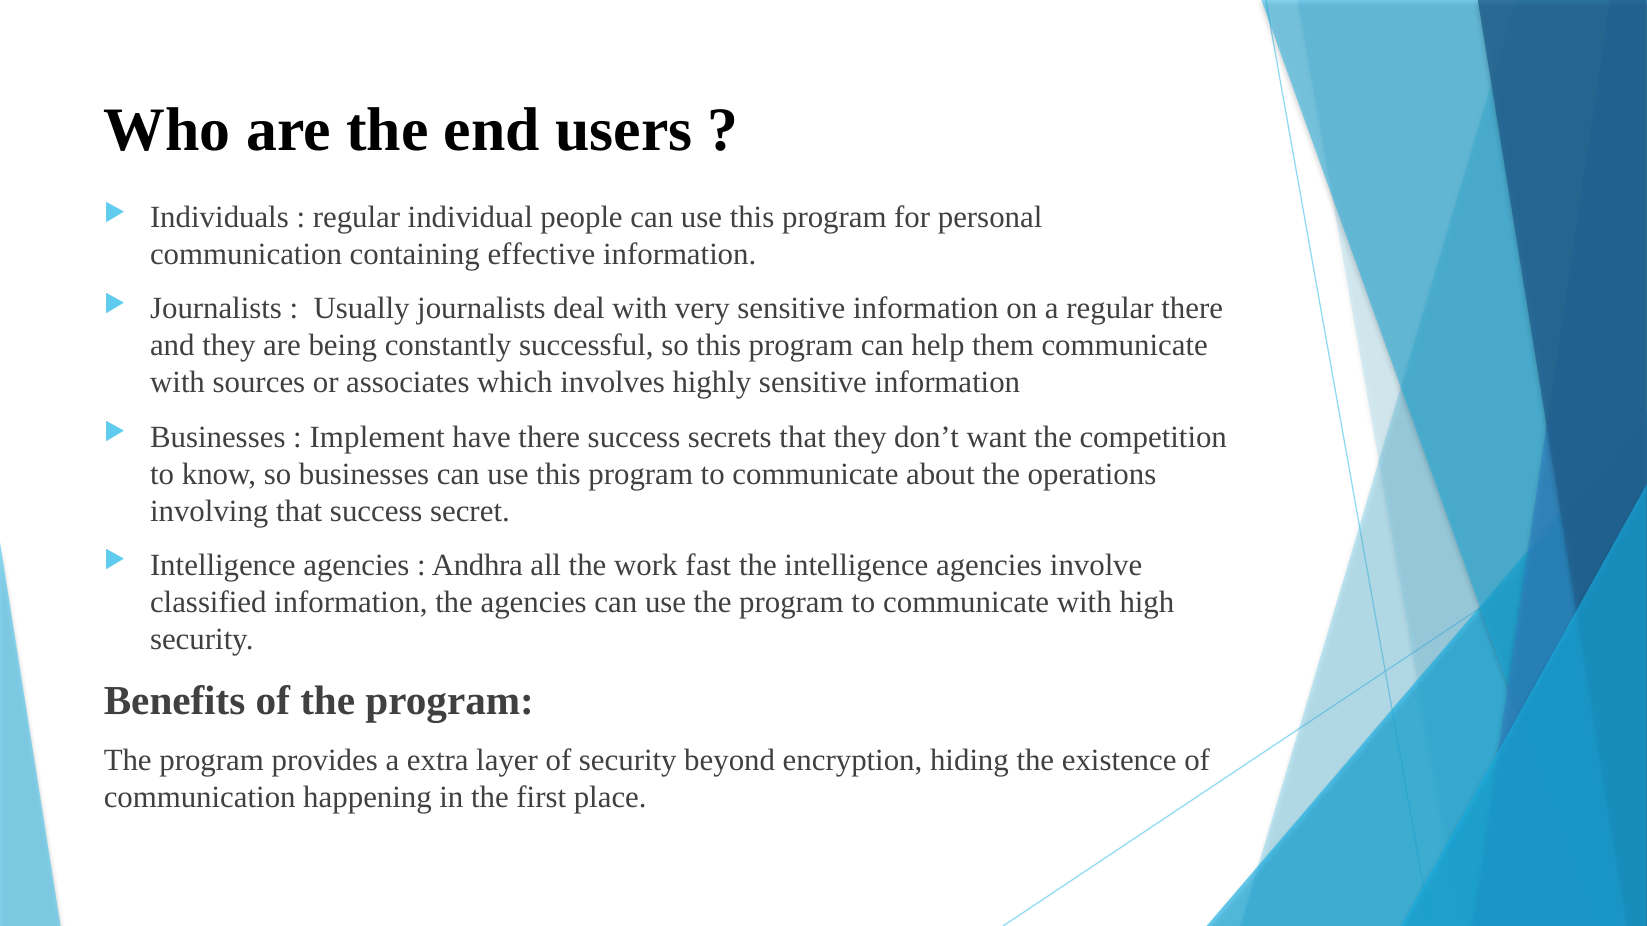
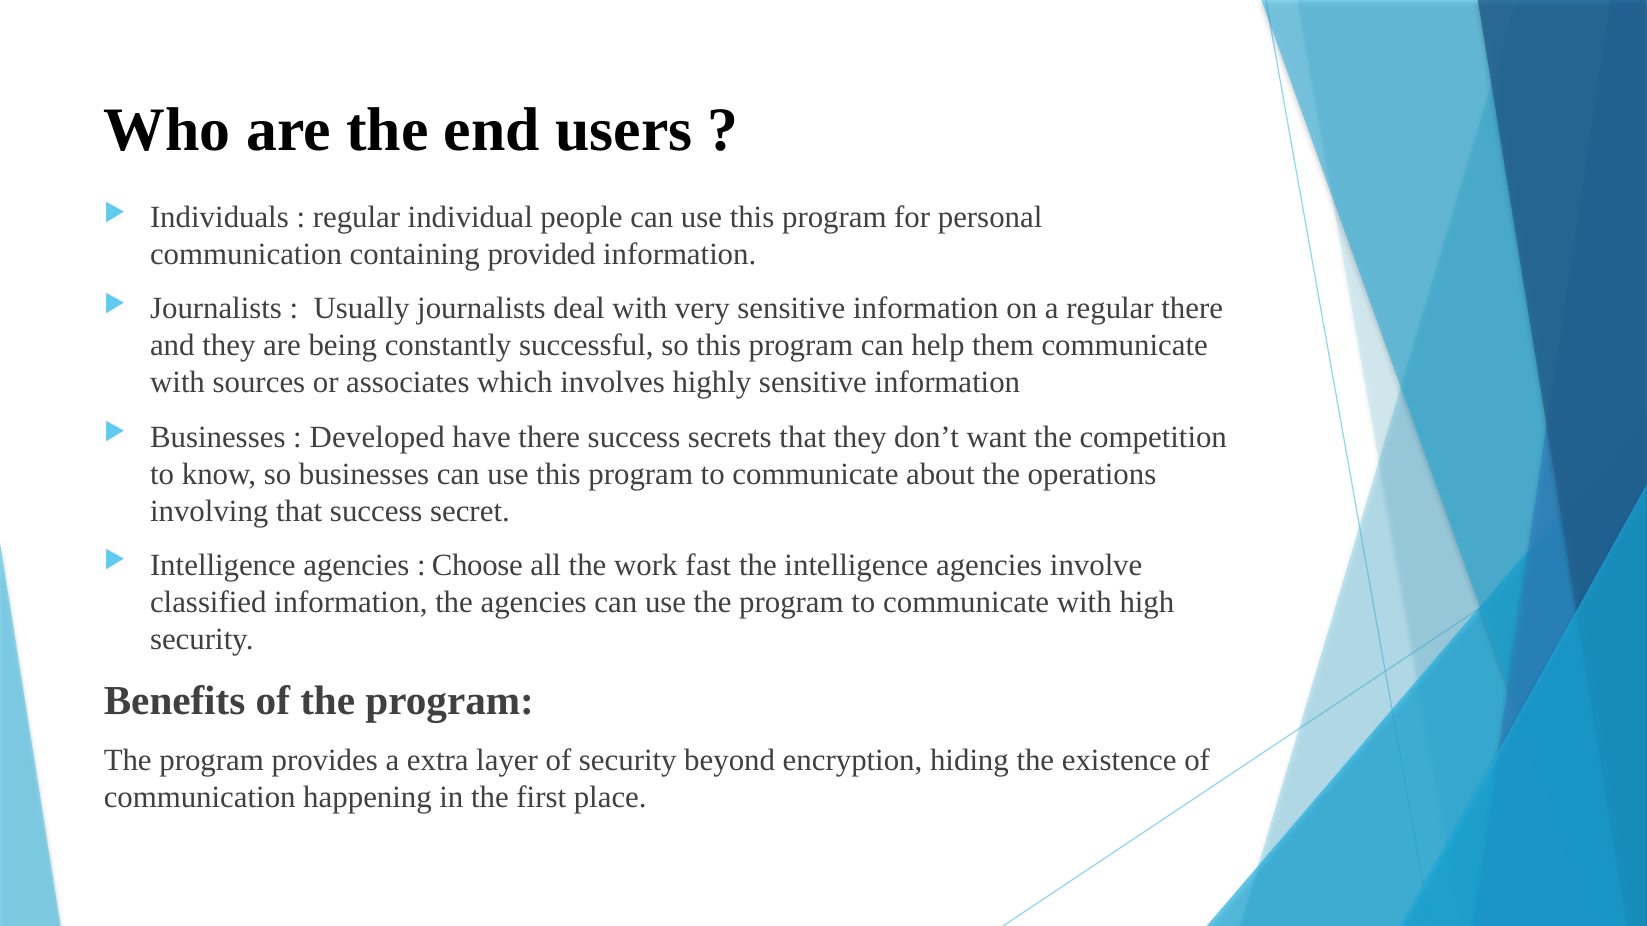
effective: effective -> provided (542, 255)
Implement: Implement -> Developed (377, 437)
Andhra: Andhra -> Choose (477, 566)
